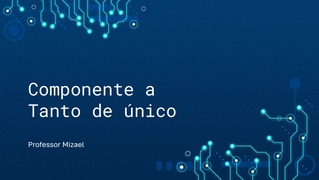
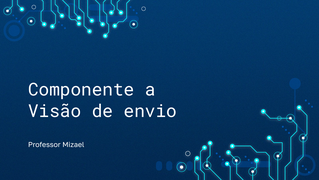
Tanto: Tanto -> Visão (55, 111)
único: único -> envio (150, 111)
